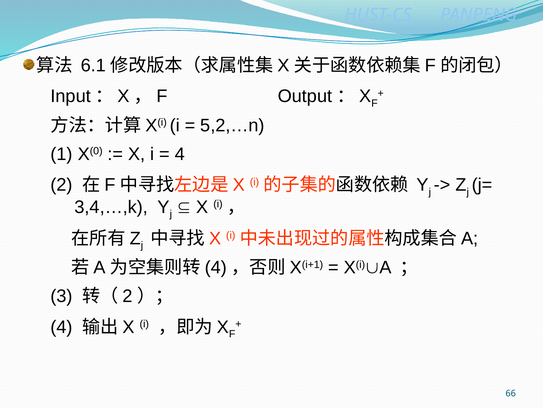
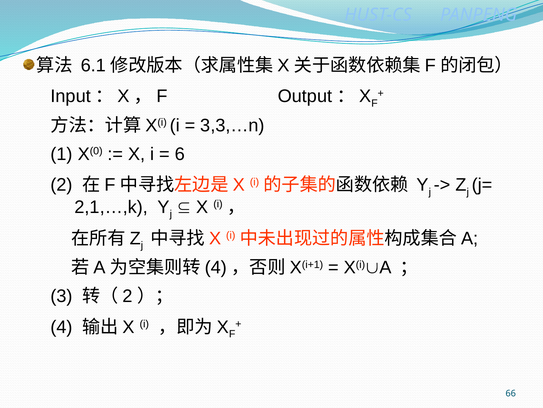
5,2,…n: 5,2,…n -> 3,3,…n (232, 125)
4: 4 -> 6 (180, 154)
3,4,…,k: 3,4,…,k -> 2,1,…,k (111, 207)
